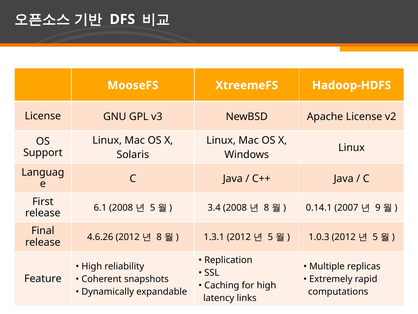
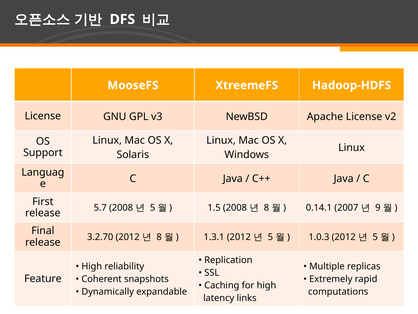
6.1: 6.1 -> 5.7 (100, 207)
3.4: 3.4 -> 1.5 (214, 207)
4.6.26: 4.6.26 -> 3.2.70 (100, 237)
